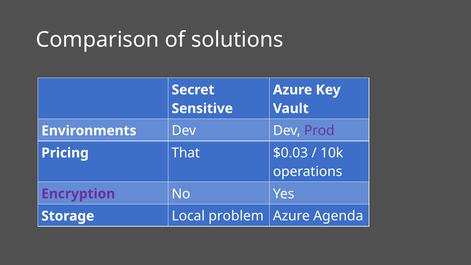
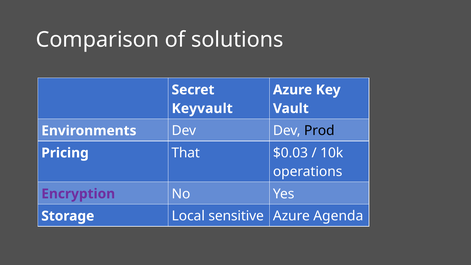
Sensitive: Sensitive -> Keyvault (202, 108)
Prod colour: purple -> black (319, 131)
problem: problem -> sensitive (236, 216)
